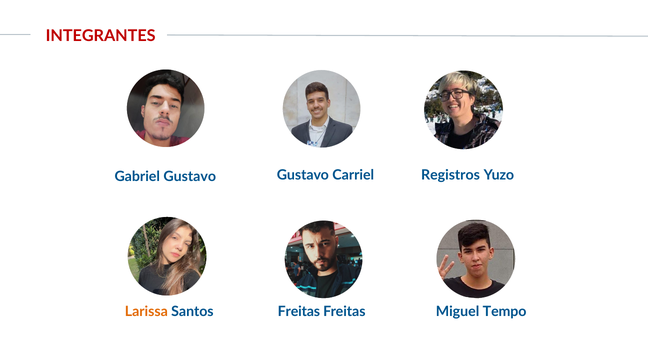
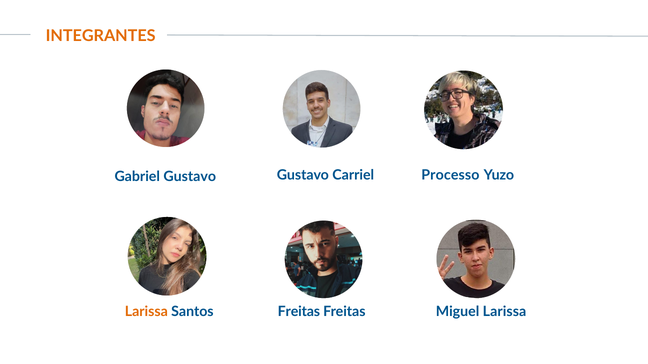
INTEGRANTES colour: red -> orange (101, 36)
Registros: Registros -> Processo (450, 175)
Miguel Tempo: Tempo -> Larissa (504, 312)
